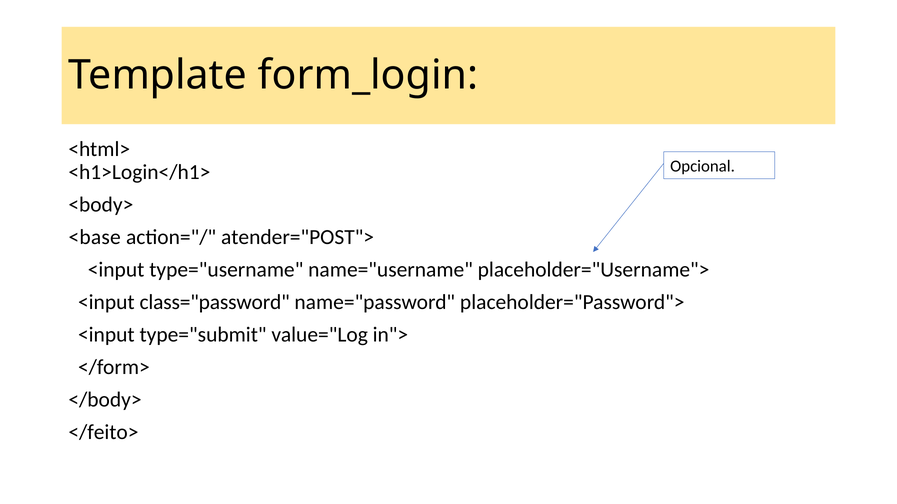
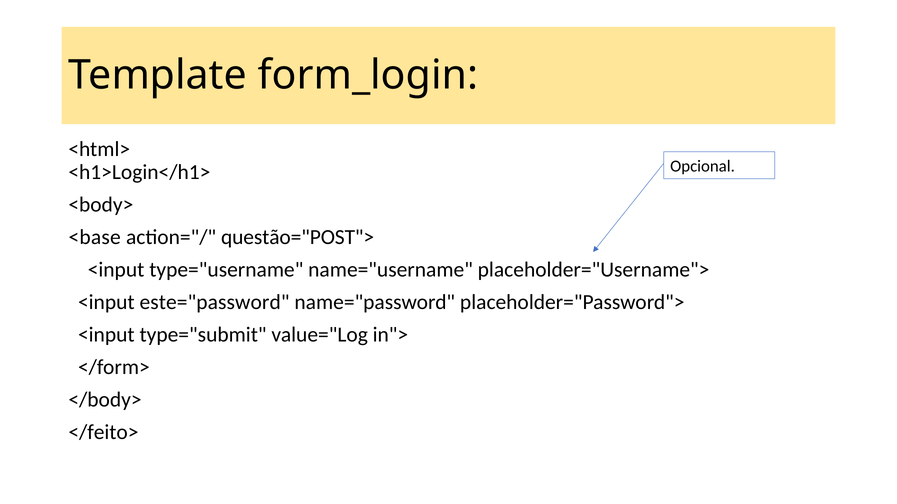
atender="POST">: atender="POST"> -> questão="POST"> (298, 237)
class="password: class="password -> este="password (215, 303)
